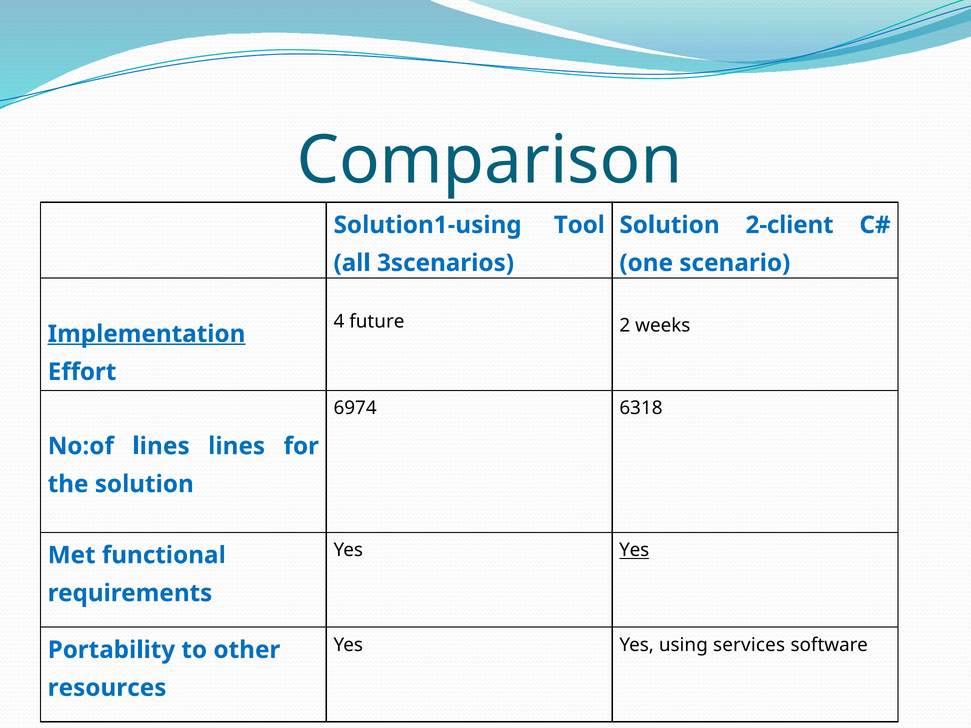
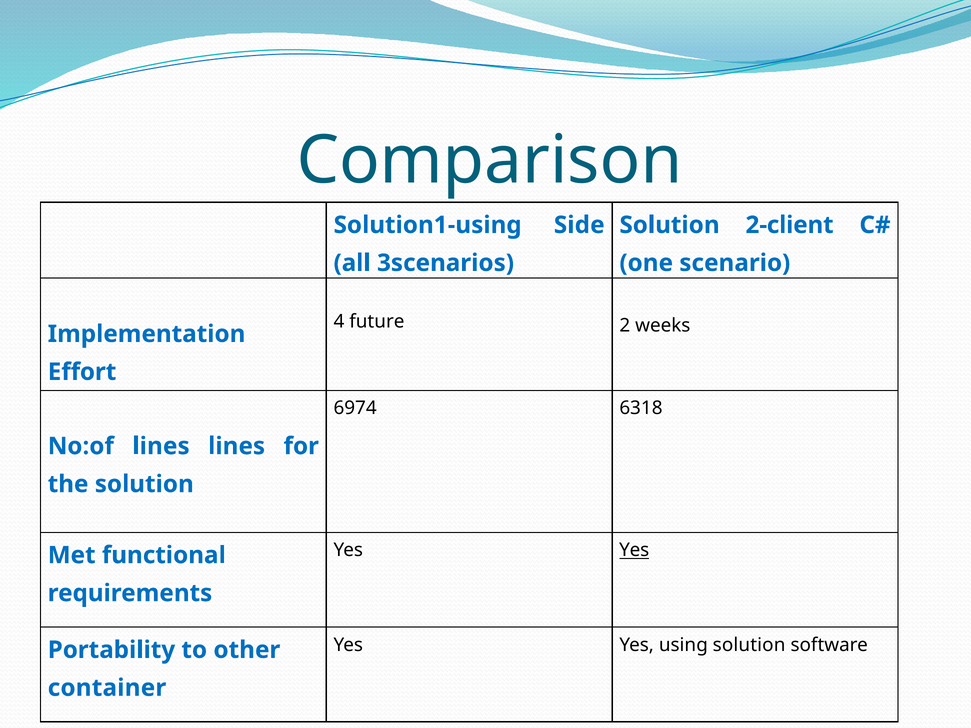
Tool: Tool -> Side (579, 225)
Implementation underline: present -> none (147, 334)
using services: services -> solution (749, 645)
resources: resources -> container (107, 688)
